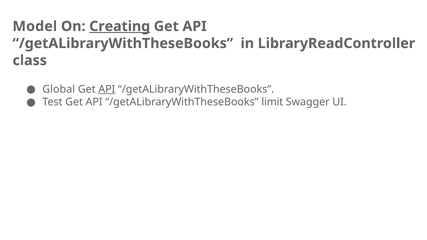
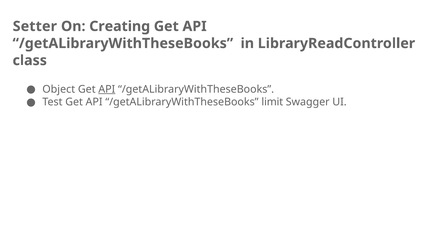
Model: Model -> Setter (35, 26)
Creating underline: present -> none (120, 26)
Global: Global -> Object (59, 89)
